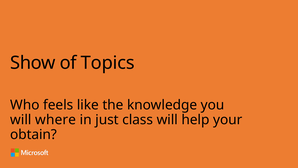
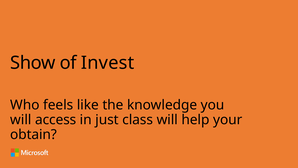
Topics: Topics -> Invest (108, 63)
where: where -> access (56, 119)
